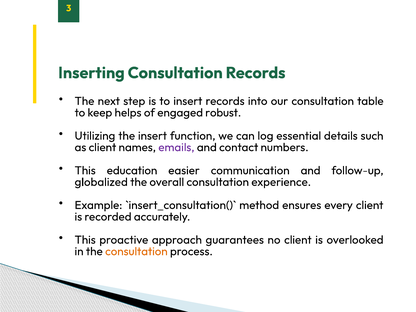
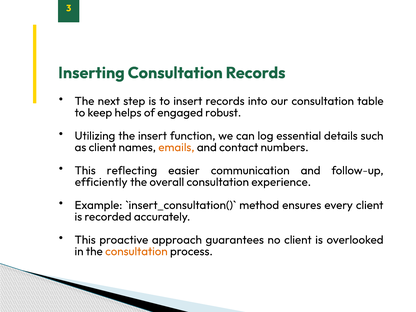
emails colour: purple -> orange (176, 147)
education: education -> reflecting (132, 170)
globalized: globalized -> efficiently (101, 182)
